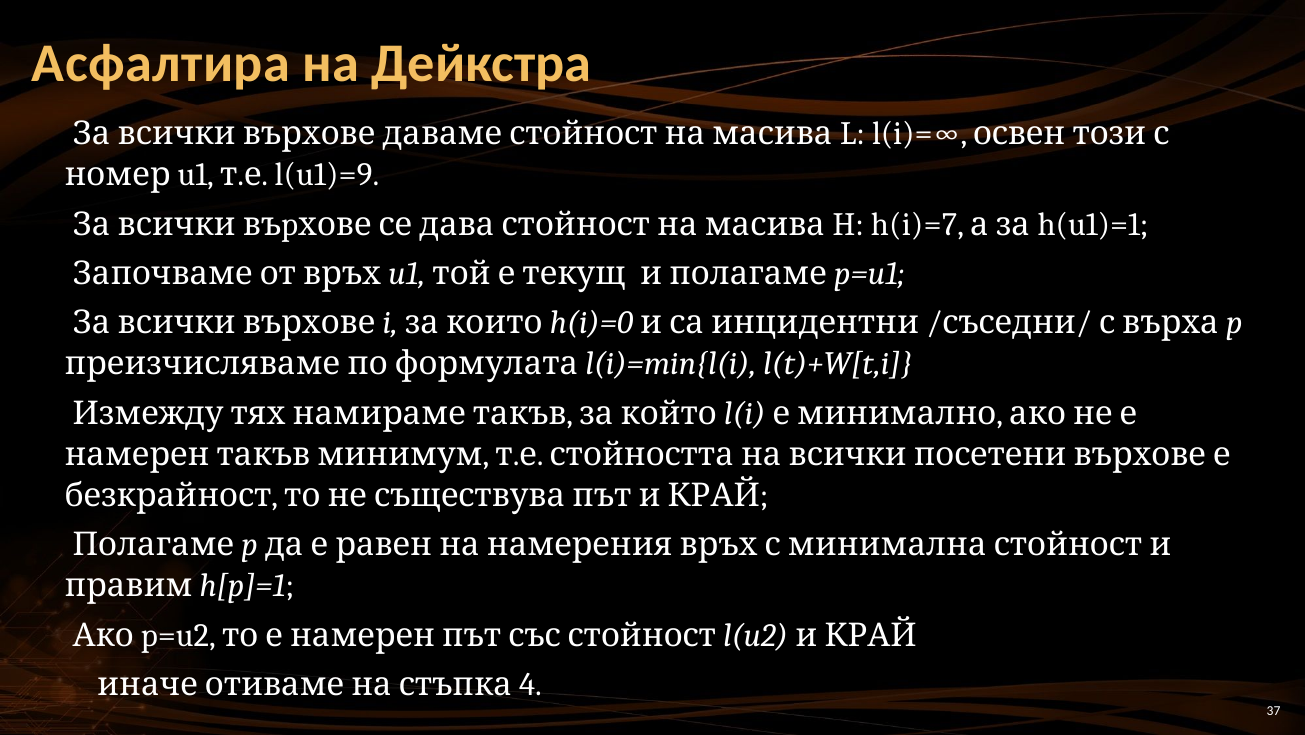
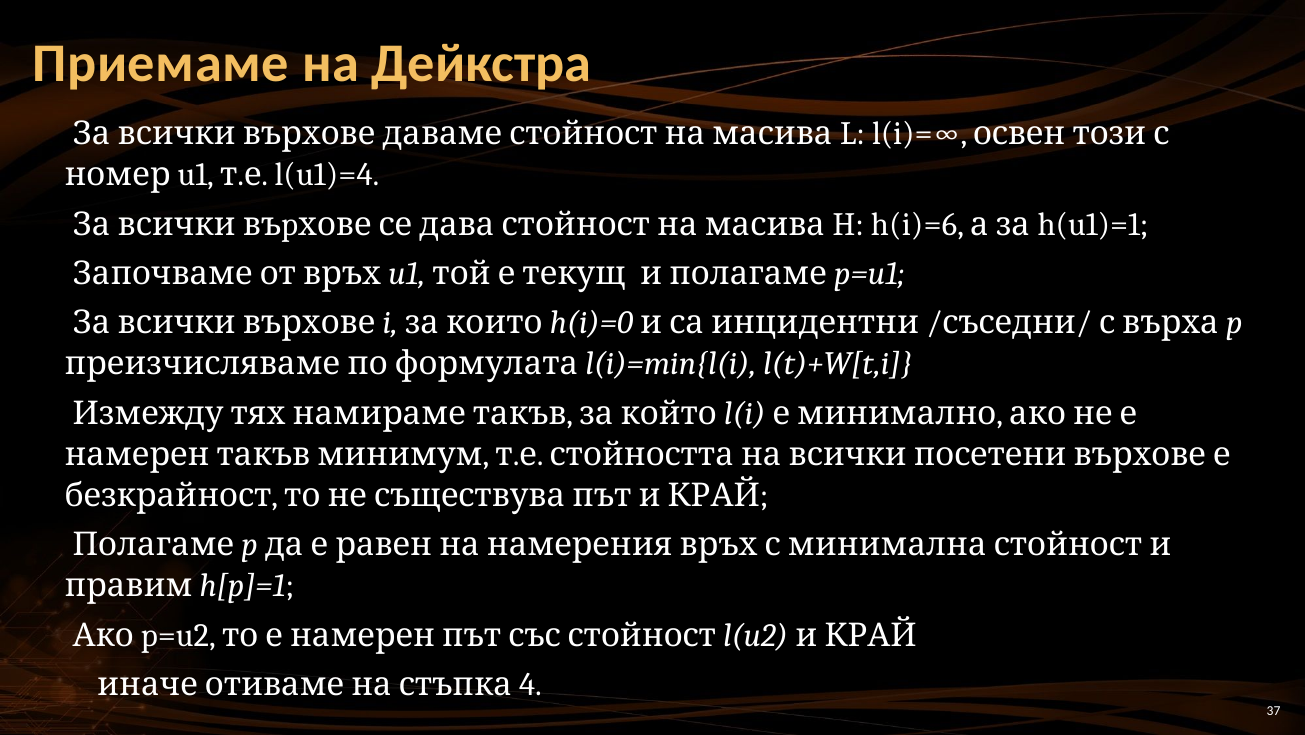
Асфалтира: Асфалтира -> Приемаме (161, 63)
l(u1)=9: l(u1)=9 -> l(u1)=4 (327, 175)
h(i)=7: h(i)=7 -> h(i)=6 (917, 224)
